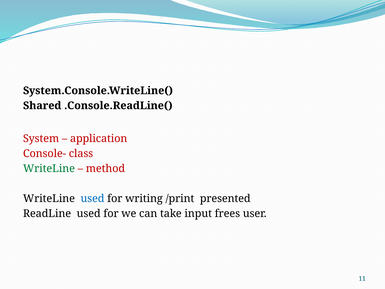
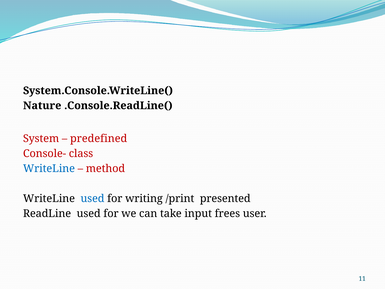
Shared: Shared -> Nature (42, 106)
application: application -> predefined (99, 138)
WriteLine colour: green -> blue (49, 168)
